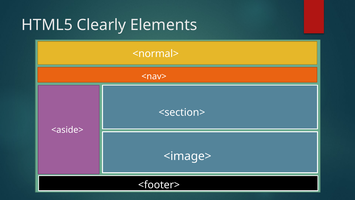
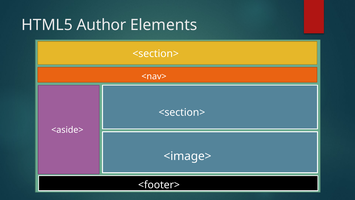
Clearly: Clearly -> Author (101, 25)
<normal>: <normal> -> <section> (156, 54)
